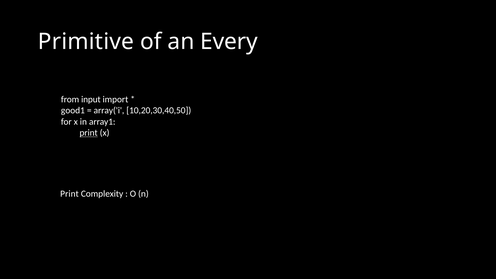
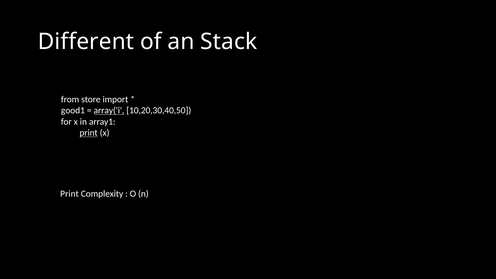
Primitive: Primitive -> Different (86, 42)
Every: Every -> Stack (229, 42)
input: input -> store (91, 99)
array('i underline: none -> present (109, 111)
